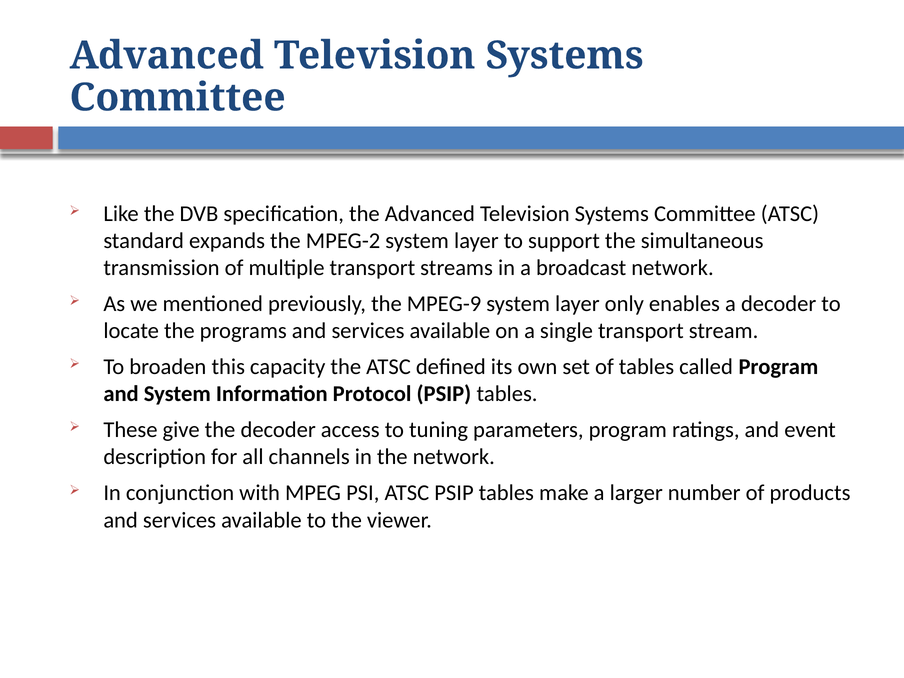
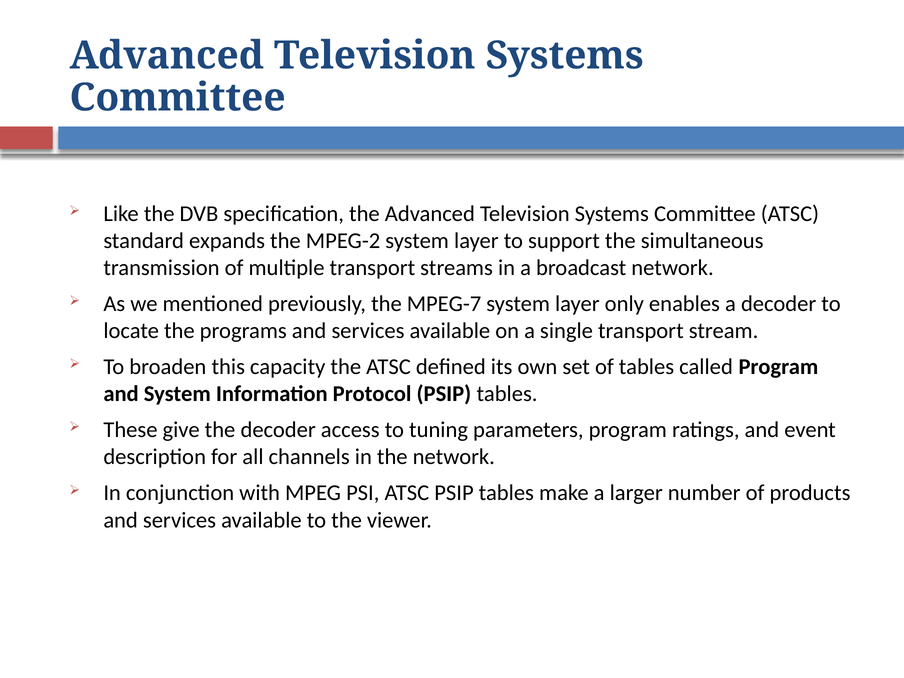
MPEG-9: MPEG-9 -> MPEG-7 (444, 304)
